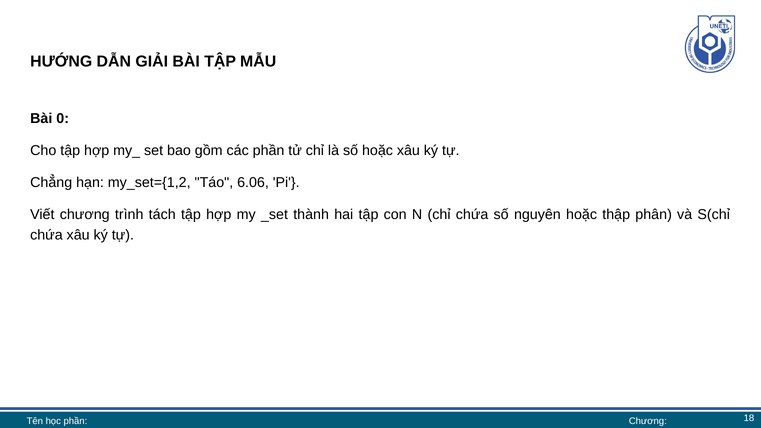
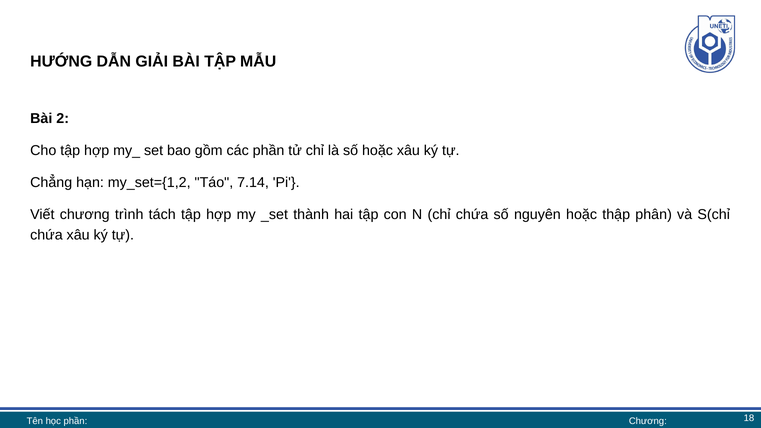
0: 0 -> 2 (63, 118)
6.06: 6.06 -> 7.14 (253, 183)
